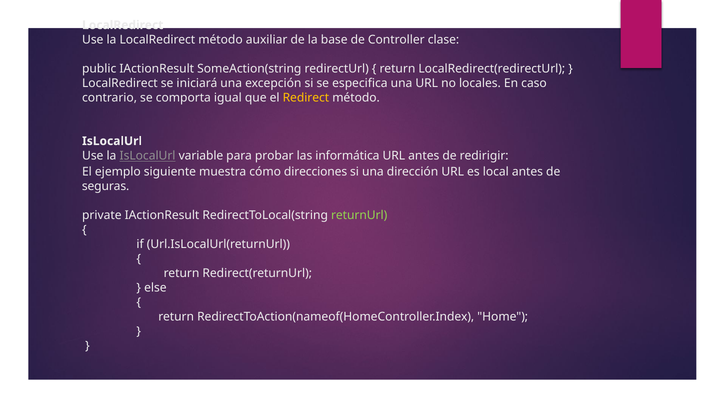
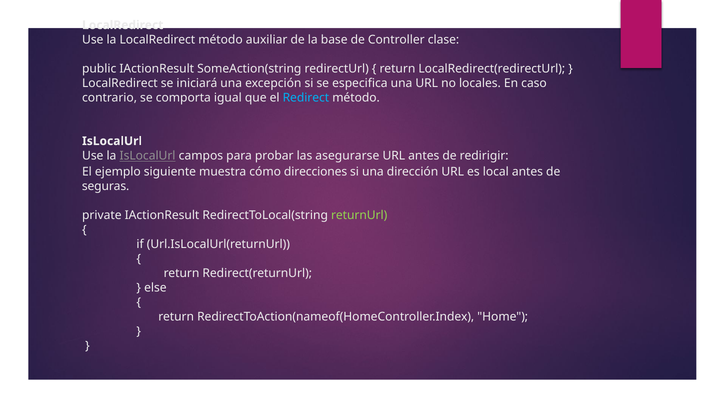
Redirect colour: yellow -> light blue (306, 98)
variable: variable -> campos (201, 155)
informática: informática -> asegurarse (347, 155)
